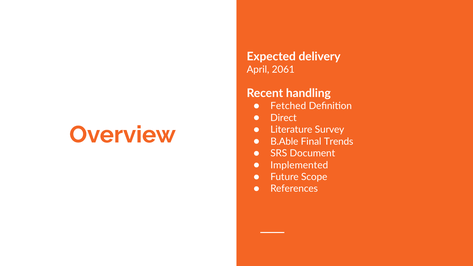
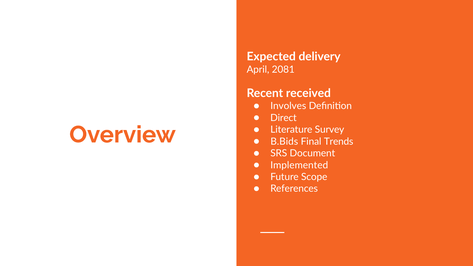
2061: 2061 -> 2081 (283, 70)
handling: handling -> received (308, 93)
Fetched: Fetched -> Involves (288, 106)
B.Able: B.Able -> B.Bids (284, 141)
